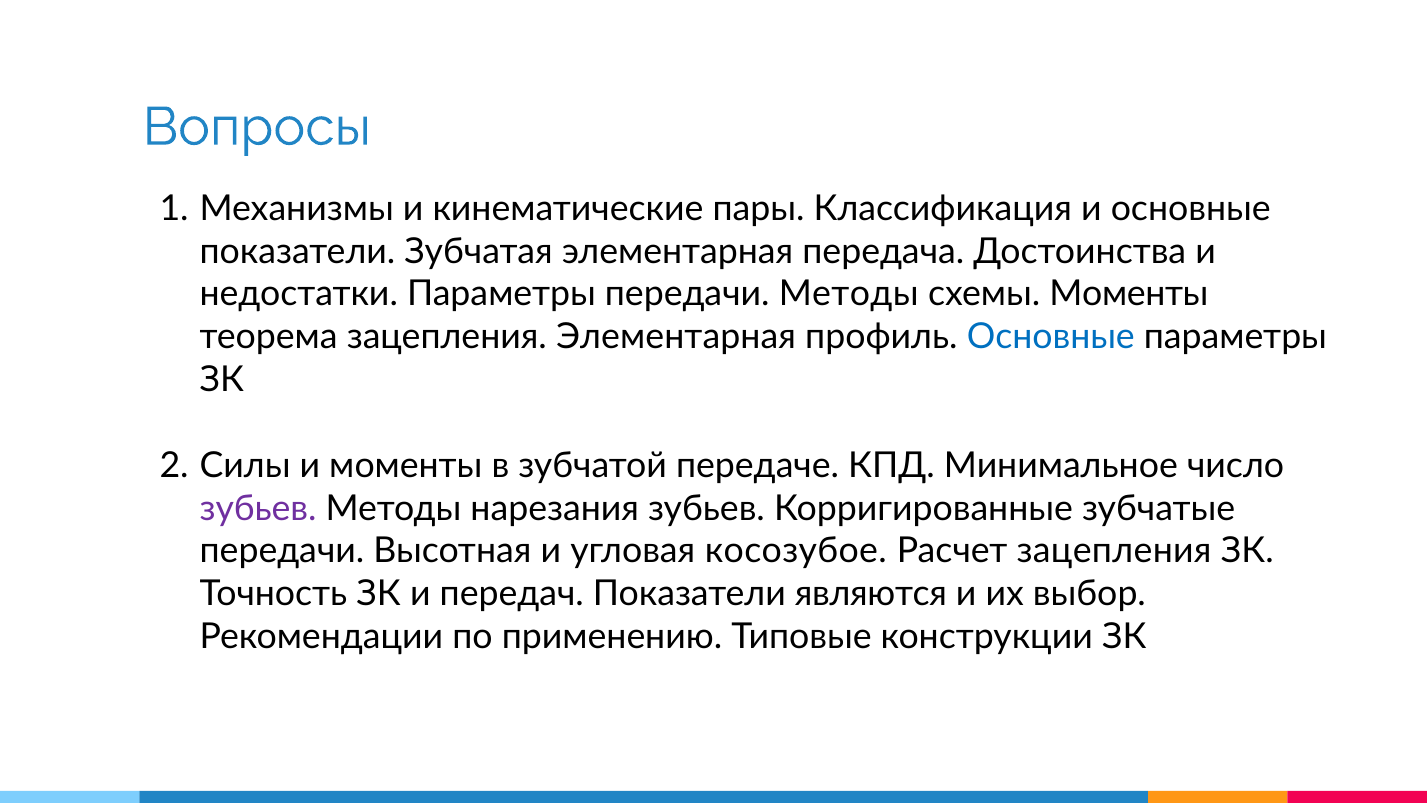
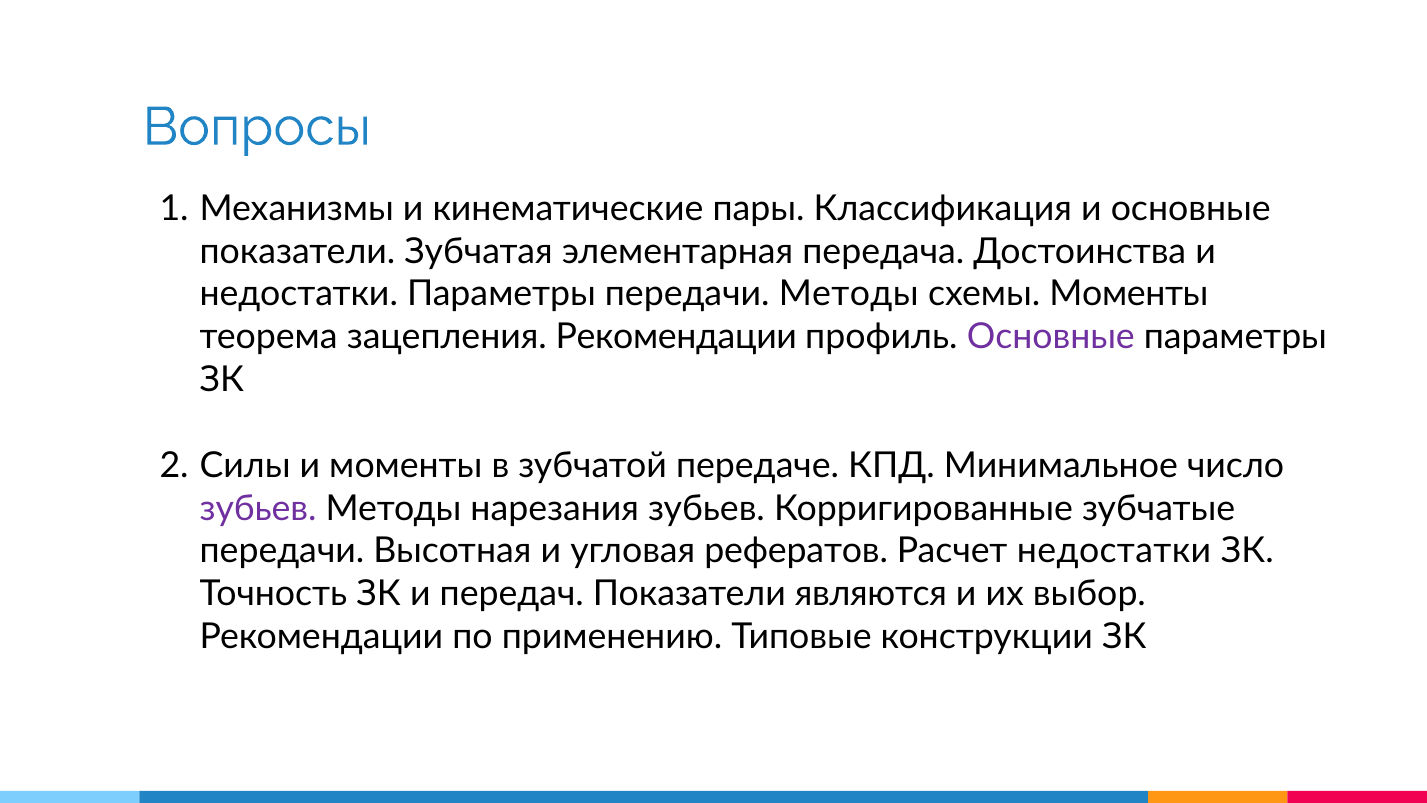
зацепления Элементарная: Элементарная -> Рекомендации (676, 337)
Основные colour: blue -> purple (1051, 337)
косозубое: косозубое -> рефератов (796, 551)
Расчет зацепления: зацепления -> недостатки (1114, 551)
